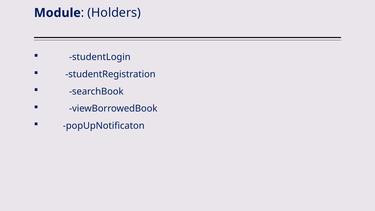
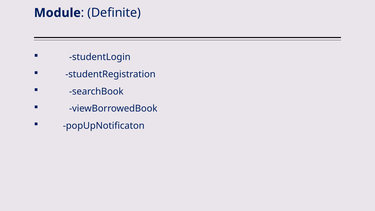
Holders: Holders -> Definite (114, 13)
